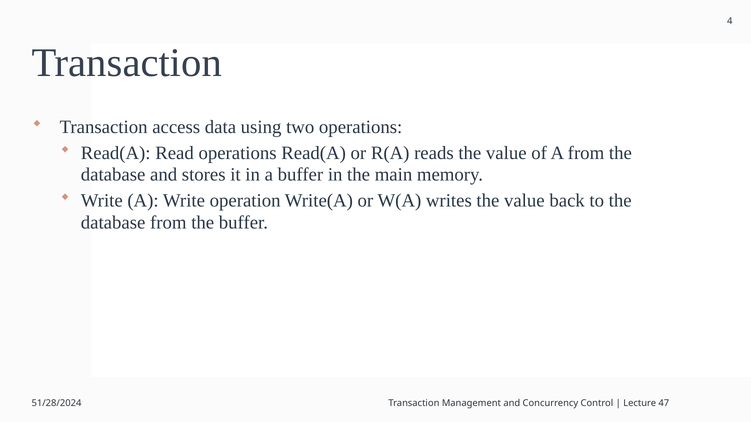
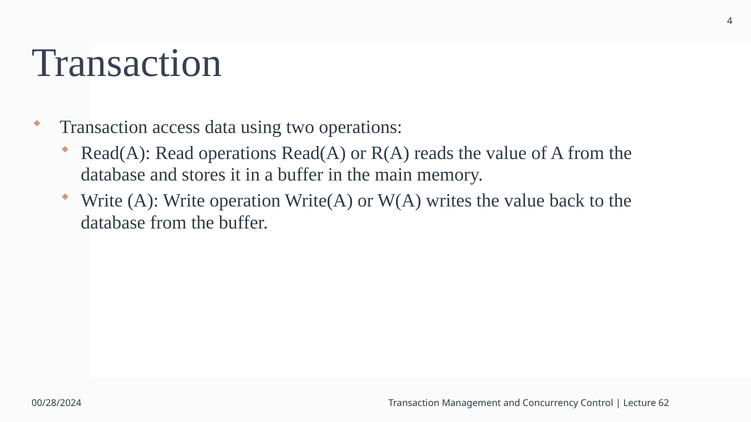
51/28/2024: 51/28/2024 -> 00/28/2024 (56, 403)
47: 47 -> 62 (664, 403)
